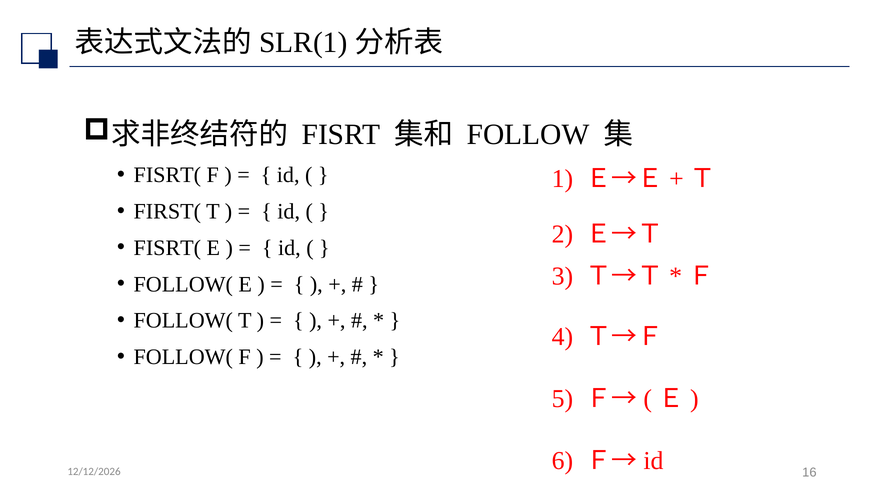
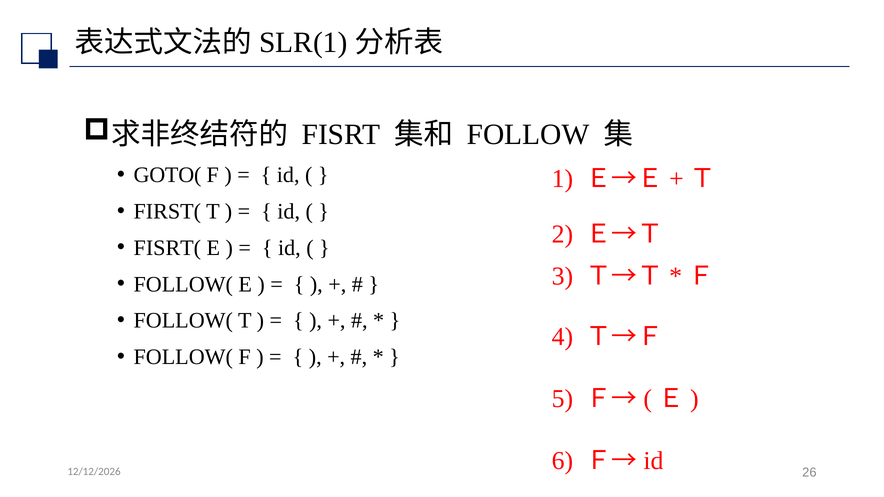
FISRT(: FISRT( -> GOTO( (167, 175)
16: 16 -> 26 (809, 473)
